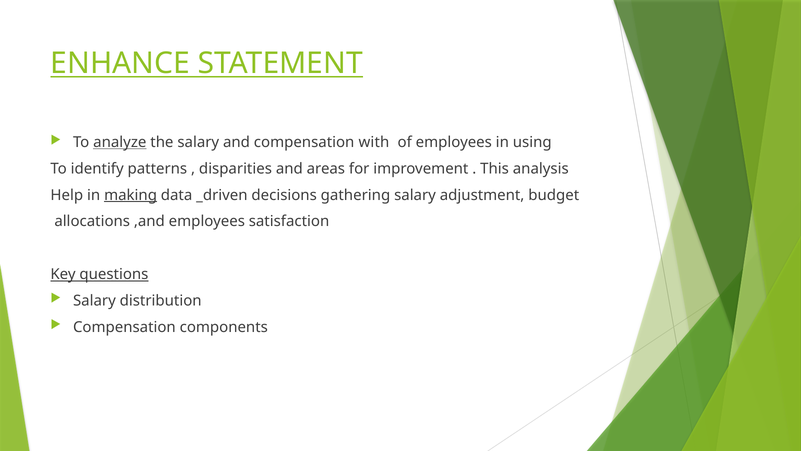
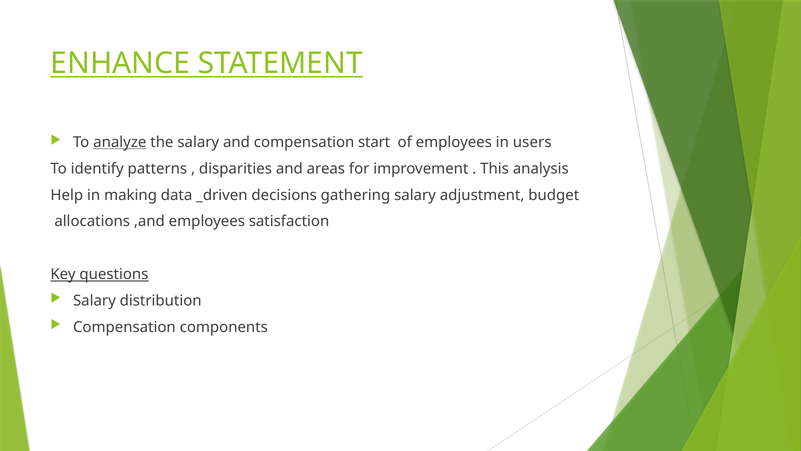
with: with -> start (374, 142)
using: using -> users (532, 142)
making underline: present -> none (131, 195)
